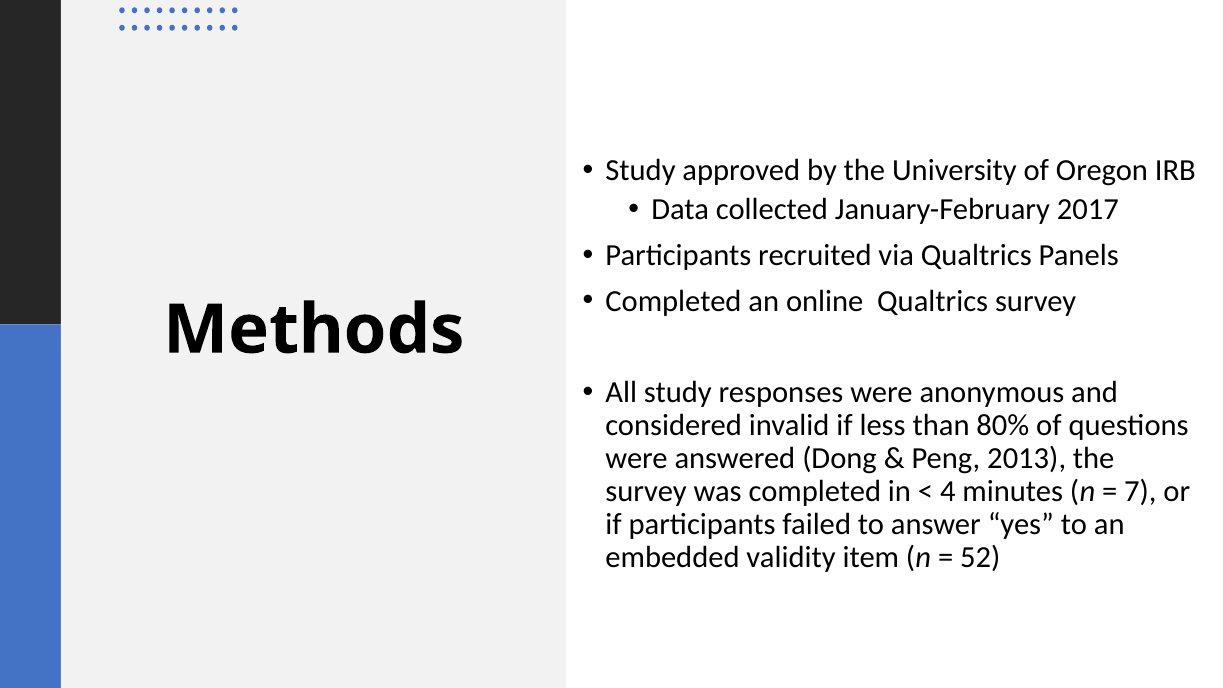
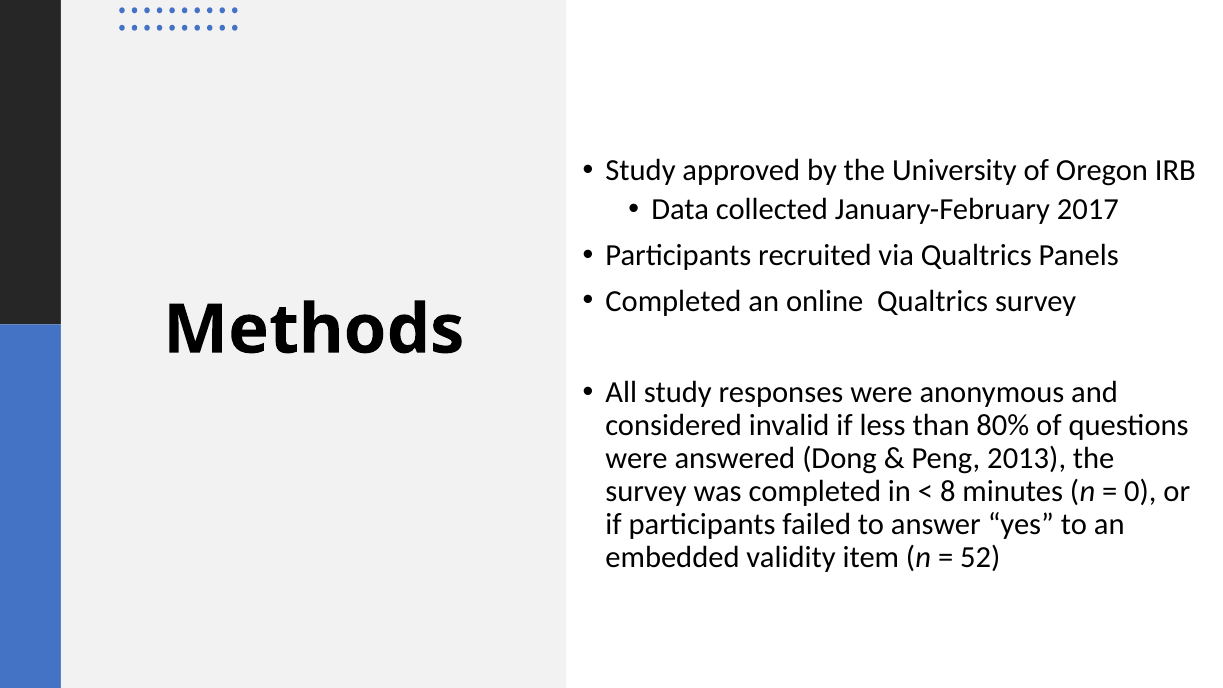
4: 4 -> 8 (948, 492)
7: 7 -> 0 (1140, 492)
